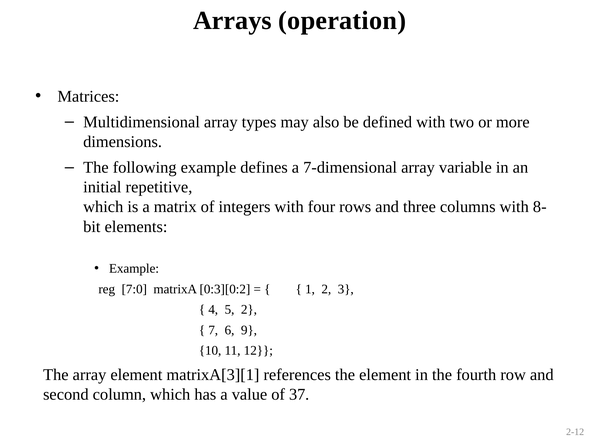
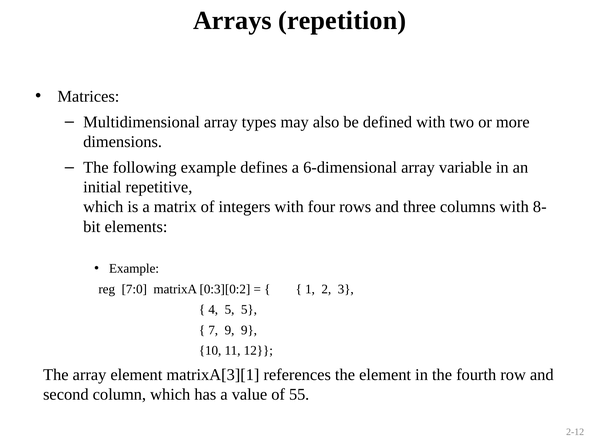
operation: operation -> repetition (342, 20)
7-dimensional: 7-dimensional -> 6-dimensional (350, 167)
5 2: 2 -> 5 (249, 309)
7 6: 6 -> 9 (230, 330)
37: 37 -> 55 (299, 394)
